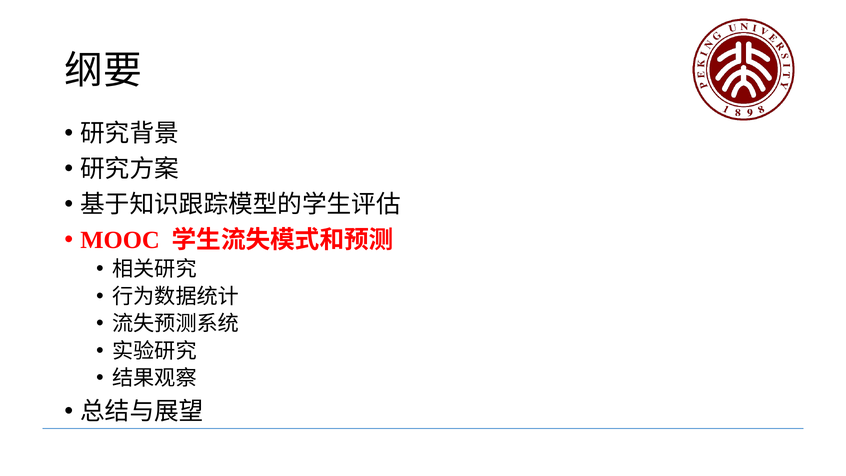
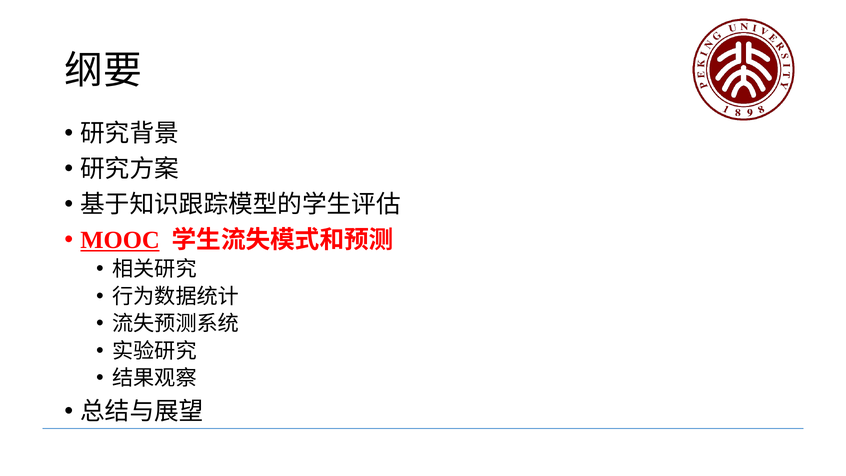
MOOC underline: none -> present (120, 240)
